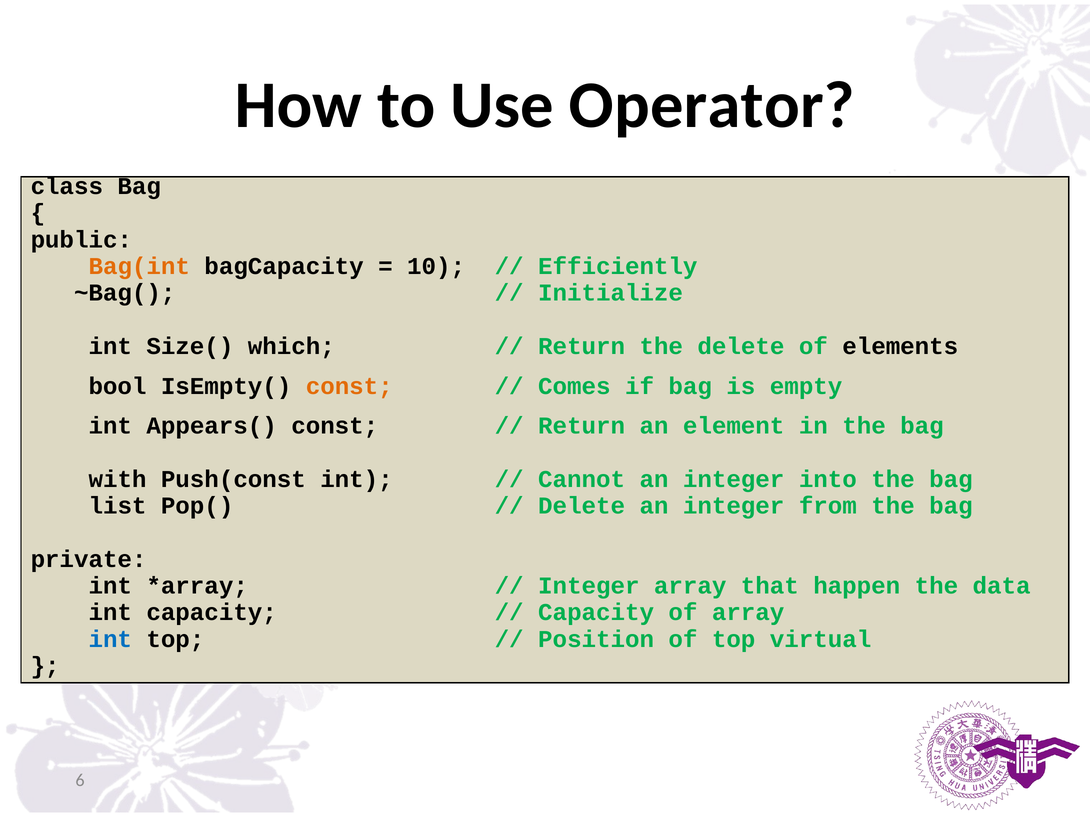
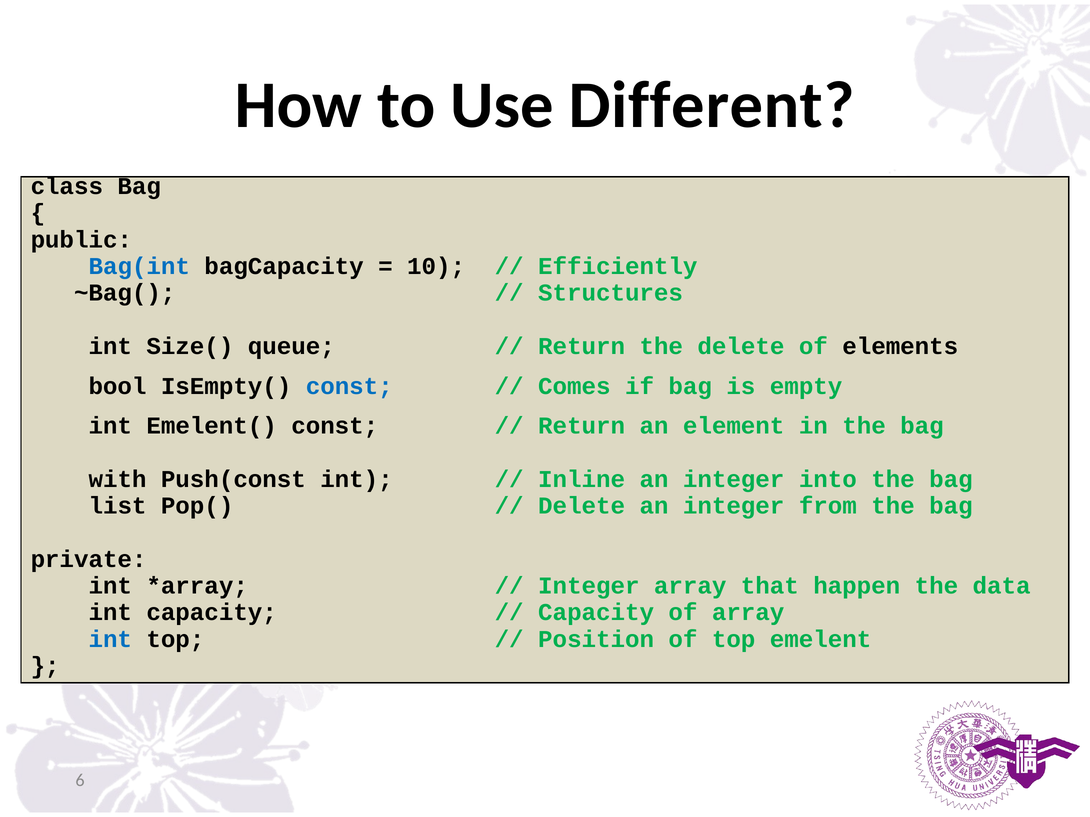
Operator: Operator -> Different (712, 106)
Bag(int colour: orange -> blue (139, 266)
Initialize: Initialize -> Structures (611, 293)
which: which -> queue (291, 346)
const colour: orange -> blue (349, 386)
Appears(: Appears( -> Emelent( (212, 426)
Cannot: Cannot -> Inline (582, 480)
virtual: virtual -> emelent (821, 639)
